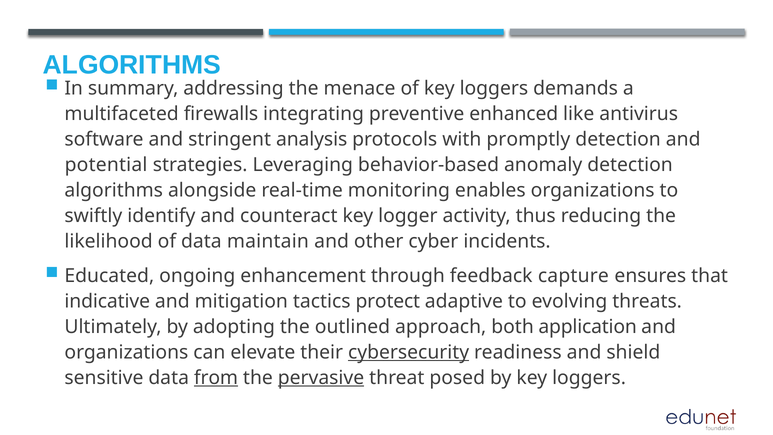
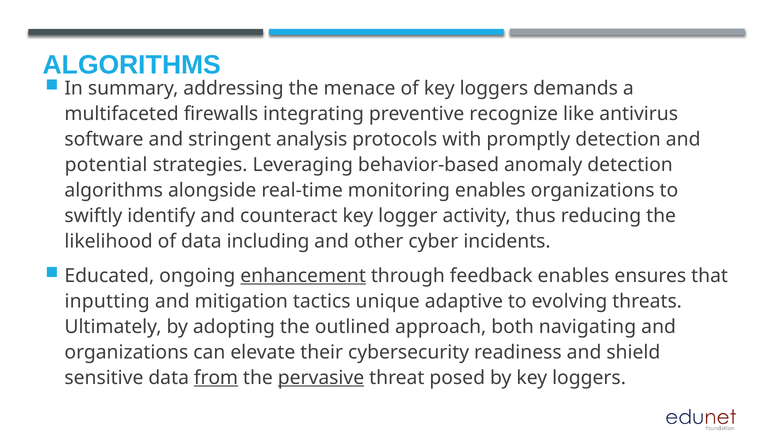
enhanced: enhanced -> recognize (514, 114)
maintain: maintain -> including (268, 241)
enhancement underline: none -> present (303, 276)
feedback capture: capture -> enables (573, 276)
indicative: indicative -> inputting (107, 301)
protect: protect -> unique (388, 301)
application: application -> navigating (587, 327)
cybersecurity underline: present -> none (409, 352)
